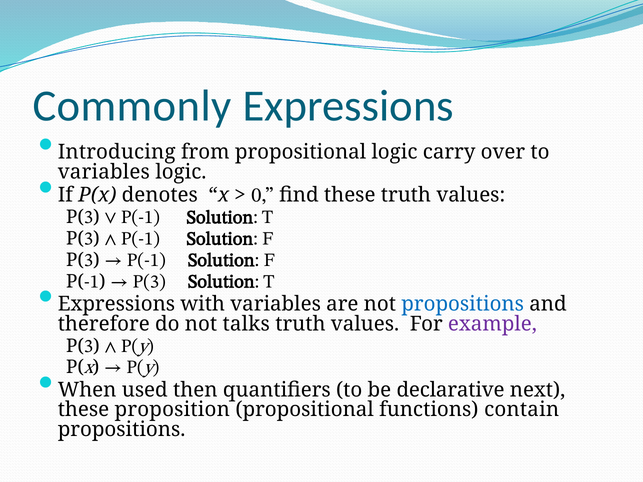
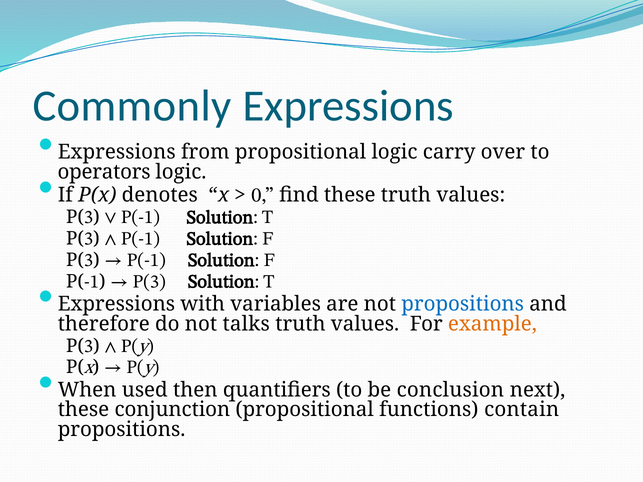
Introducing: Introducing -> Expressions (117, 152)
variables: variables -> operators (104, 172)
example colour: purple -> orange (492, 324)
declarative: declarative -> conclusion (450, 390)
proposition: proposition -> conjunction (172, 410)
